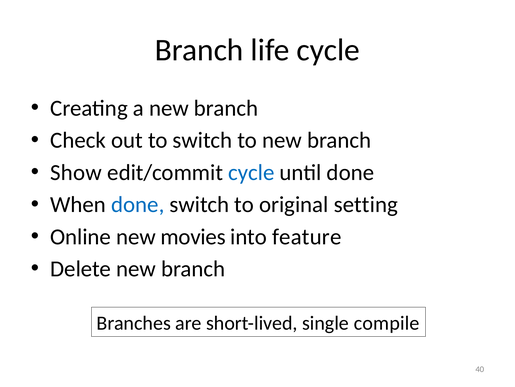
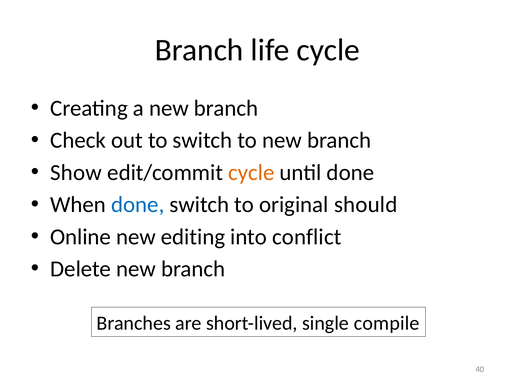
cycle colour: blue -> orange (251, 172)
setting: setting -> should (366, 204)
movies: movies -> editing (193, 236)
feature: feature -> conflict (307, 236)
